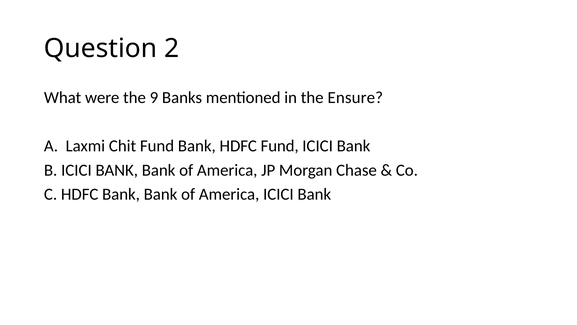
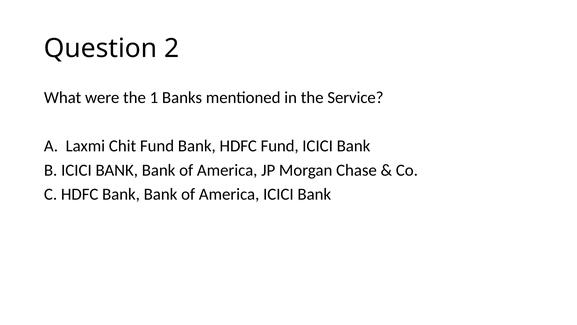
9: 9 -> 1 (154, 98)
Ensure: Ensure -> Service (355, 98)
